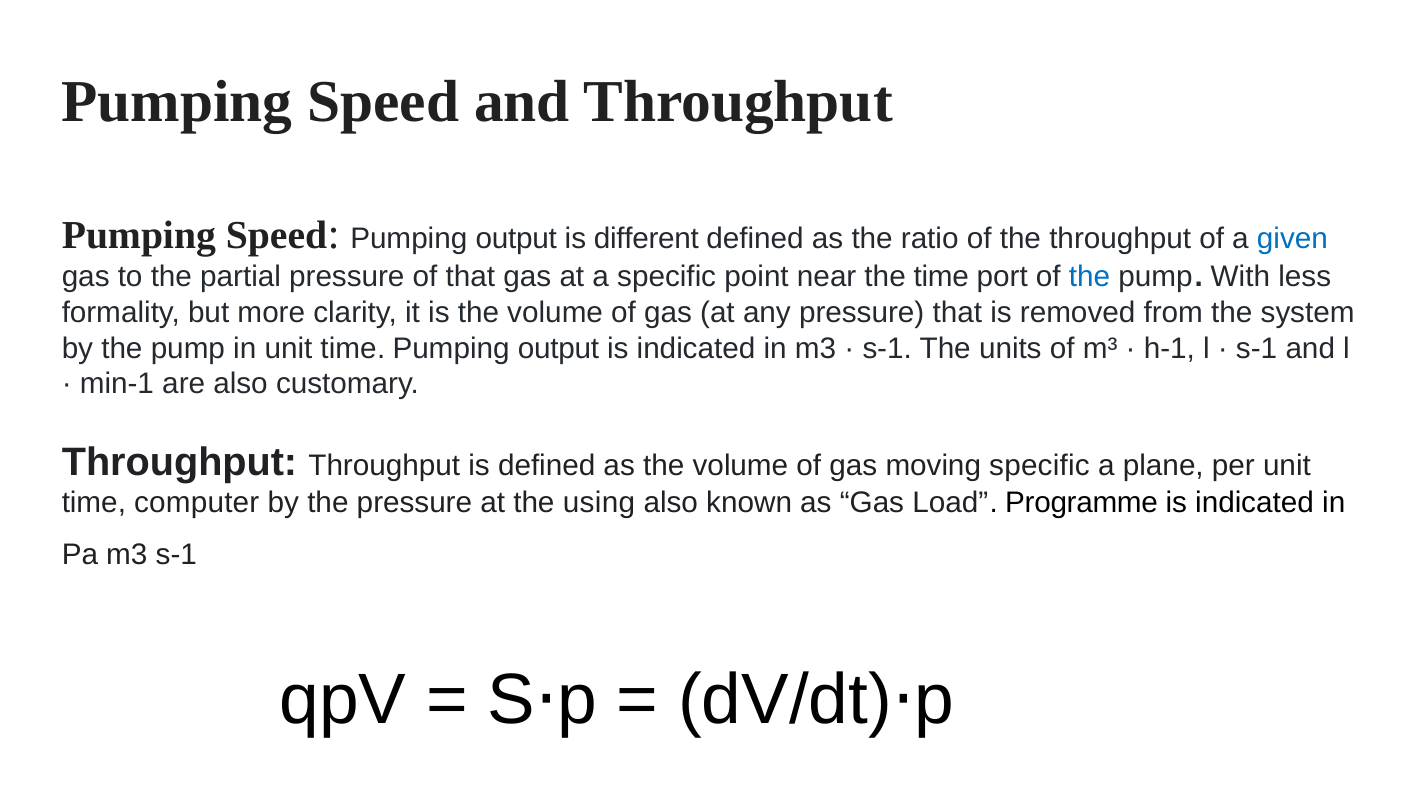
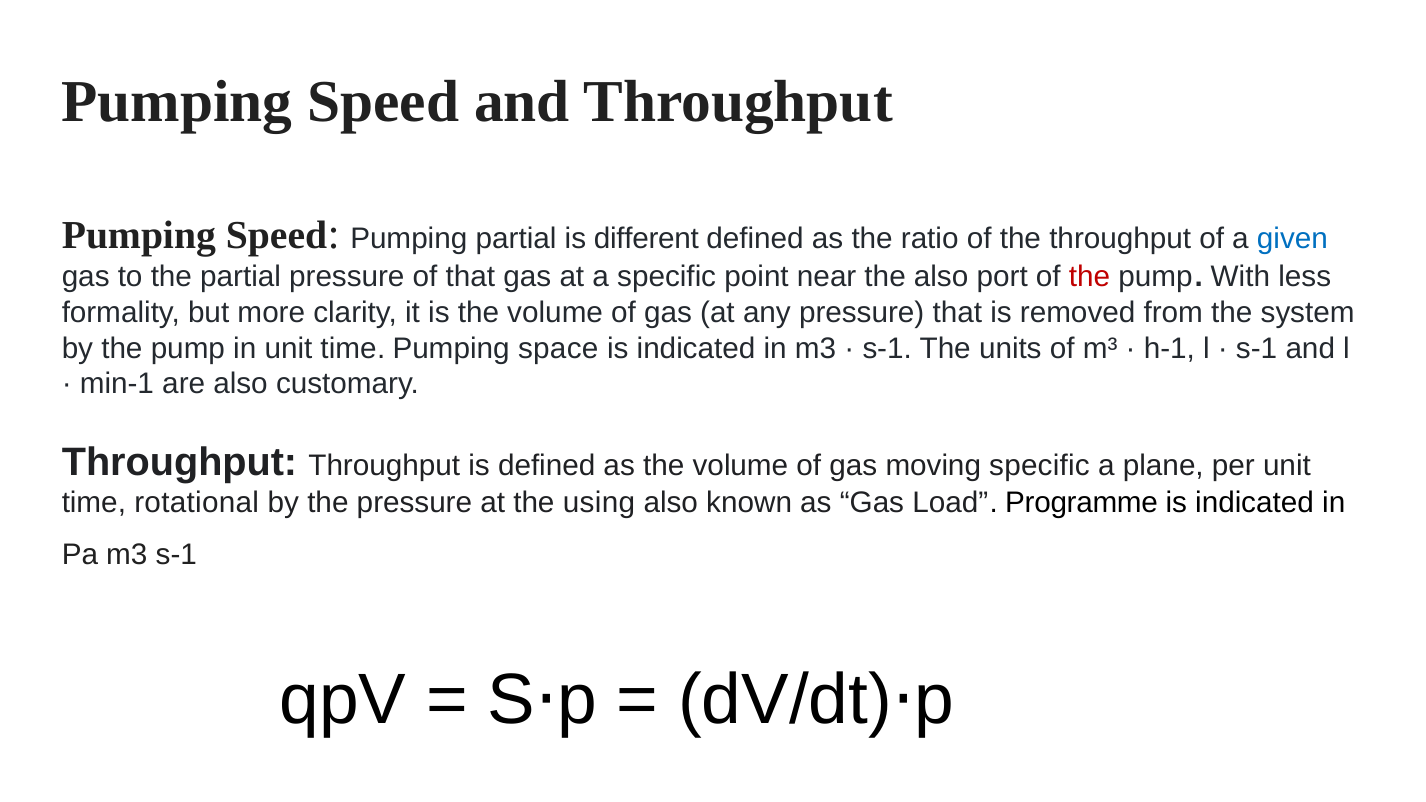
Speed Pumping output: output -> partial (516, 239)
the time: time -> also (941, 277)
the colour: blue -> red (1090, 277)
time Pumping output: output -> space (558, 349)
computer: computer -> rotational (197, 503)
